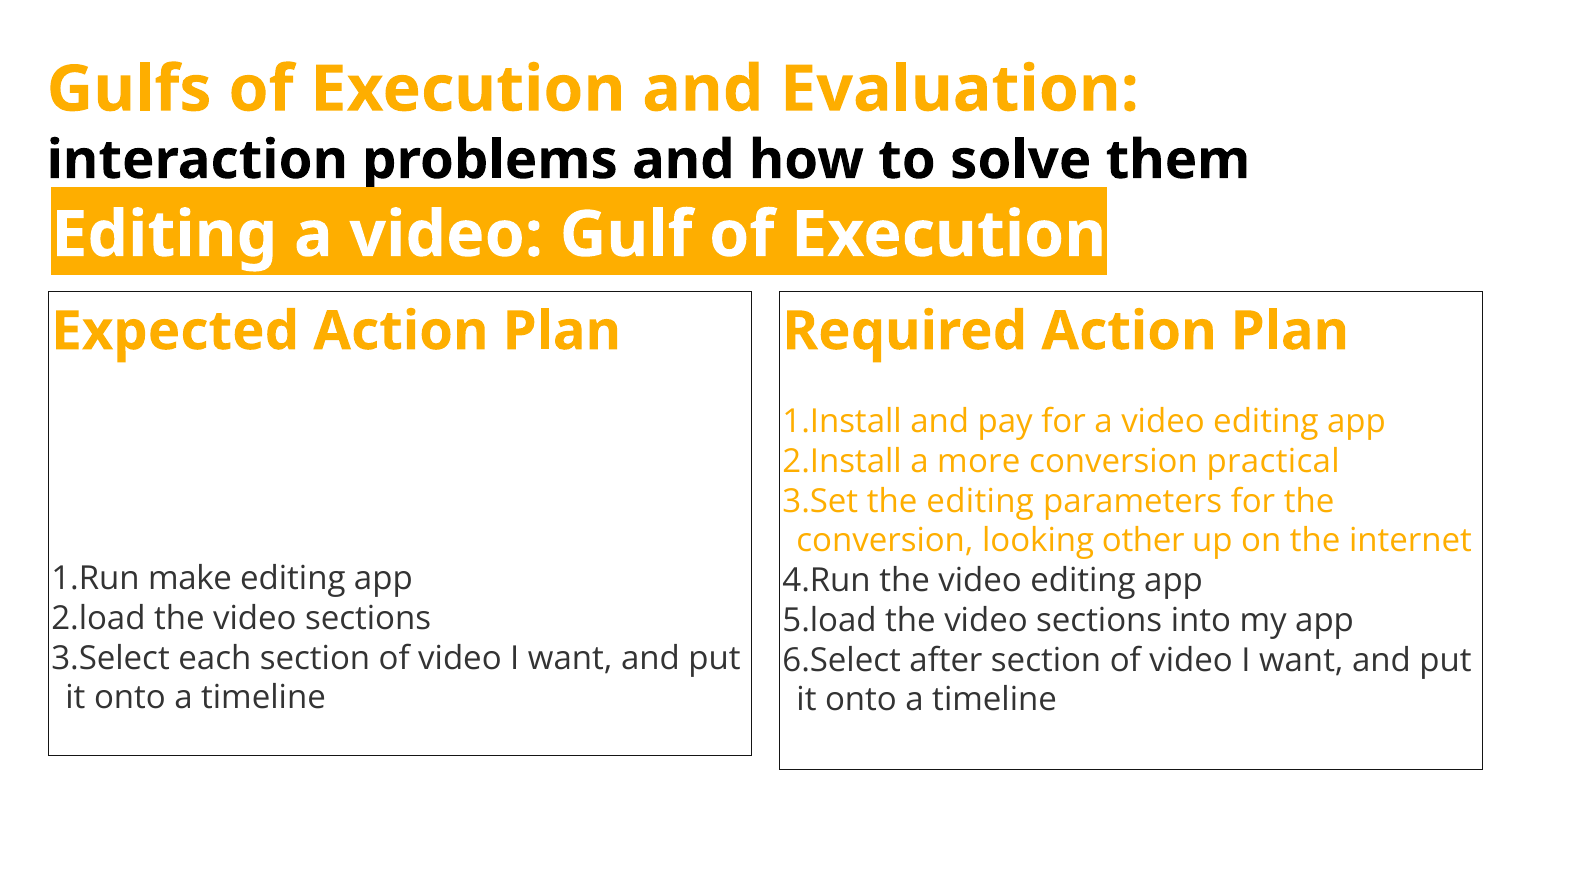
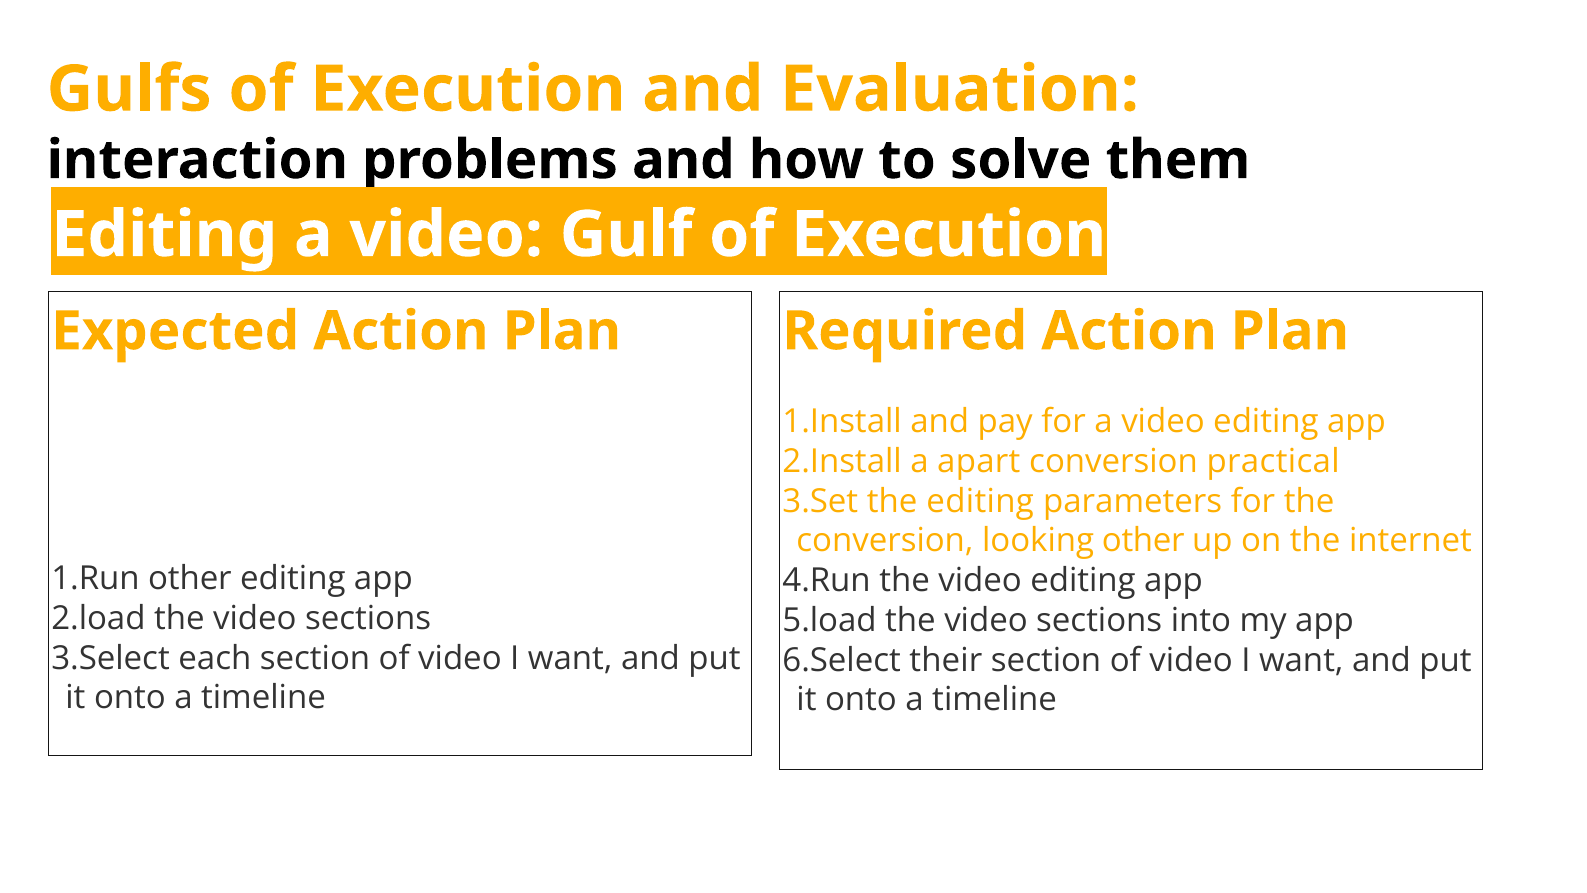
more: more -> apart (979, 462)
make: make -> other (190, 579)
after: after -> their (946, 660)
